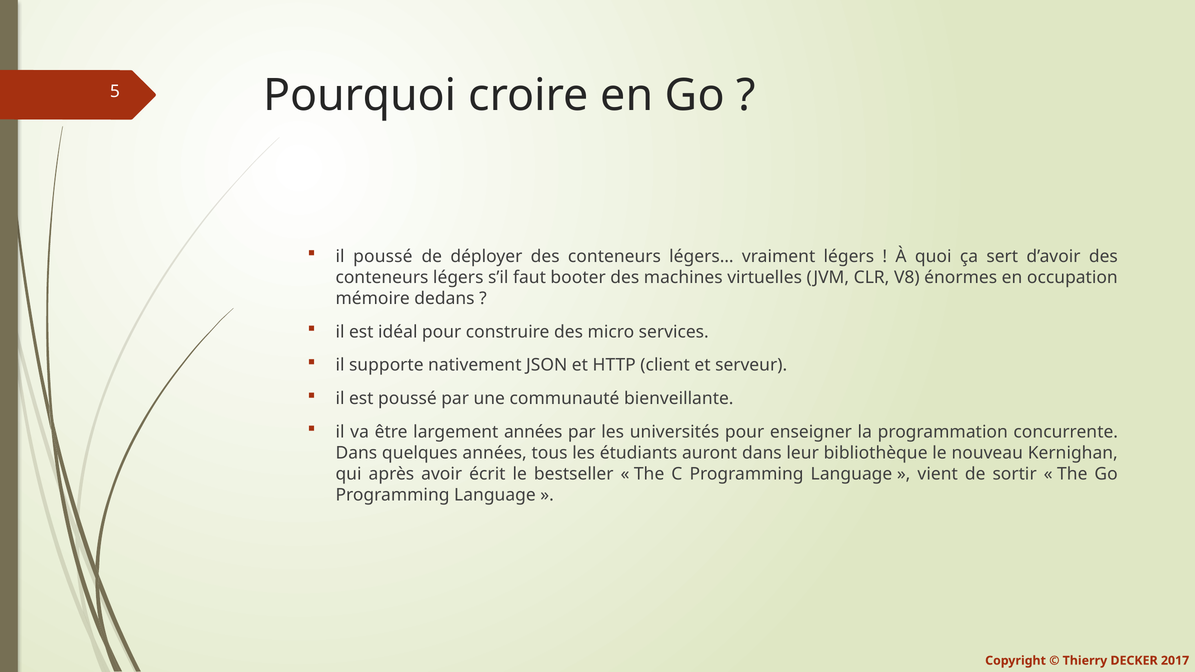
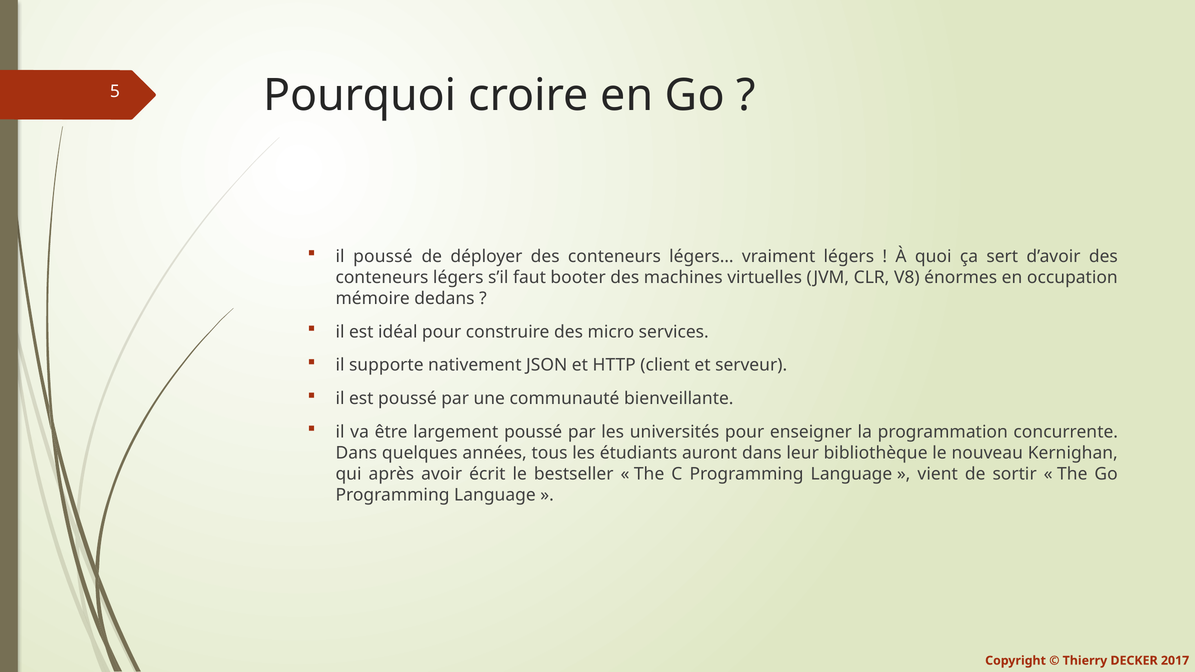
largement années: années -> poussé (533, 432)
